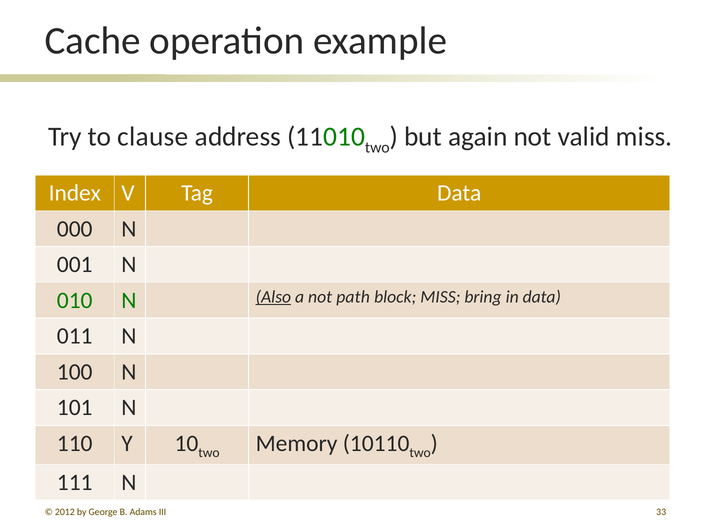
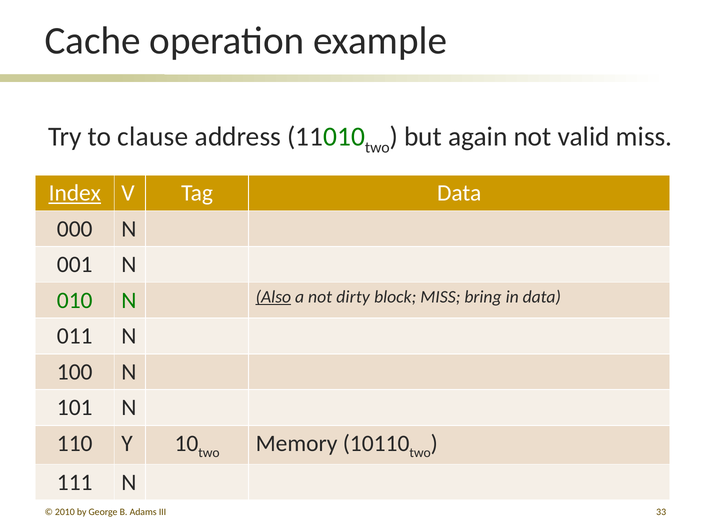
Index underline: none -> present (75, 193)
path: path -> dirty (353, 297)
2012: 2012 -> 2010 (65, 512)
